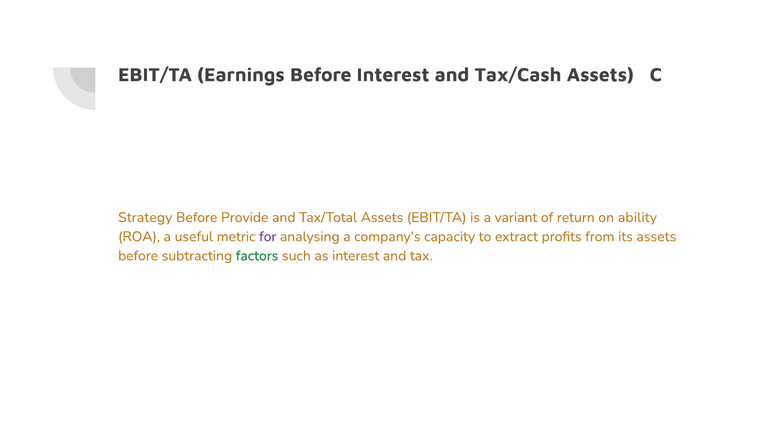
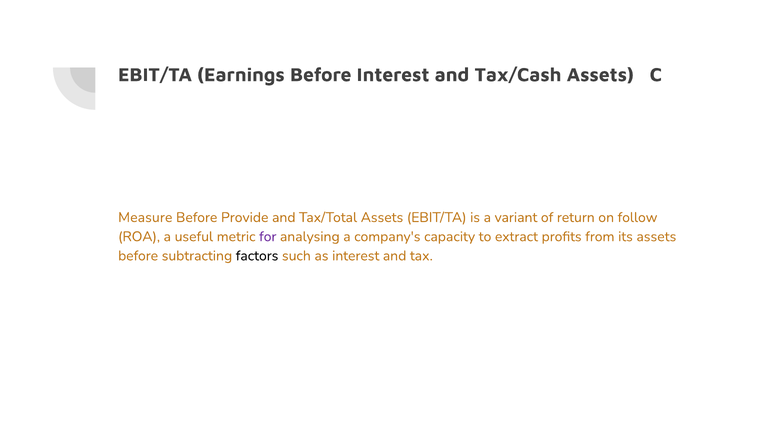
Strategy: Strategy -> Measure (145, 218)
ability: ability -> follow (638, 218)
factors colour: green -> black (257, 256)
